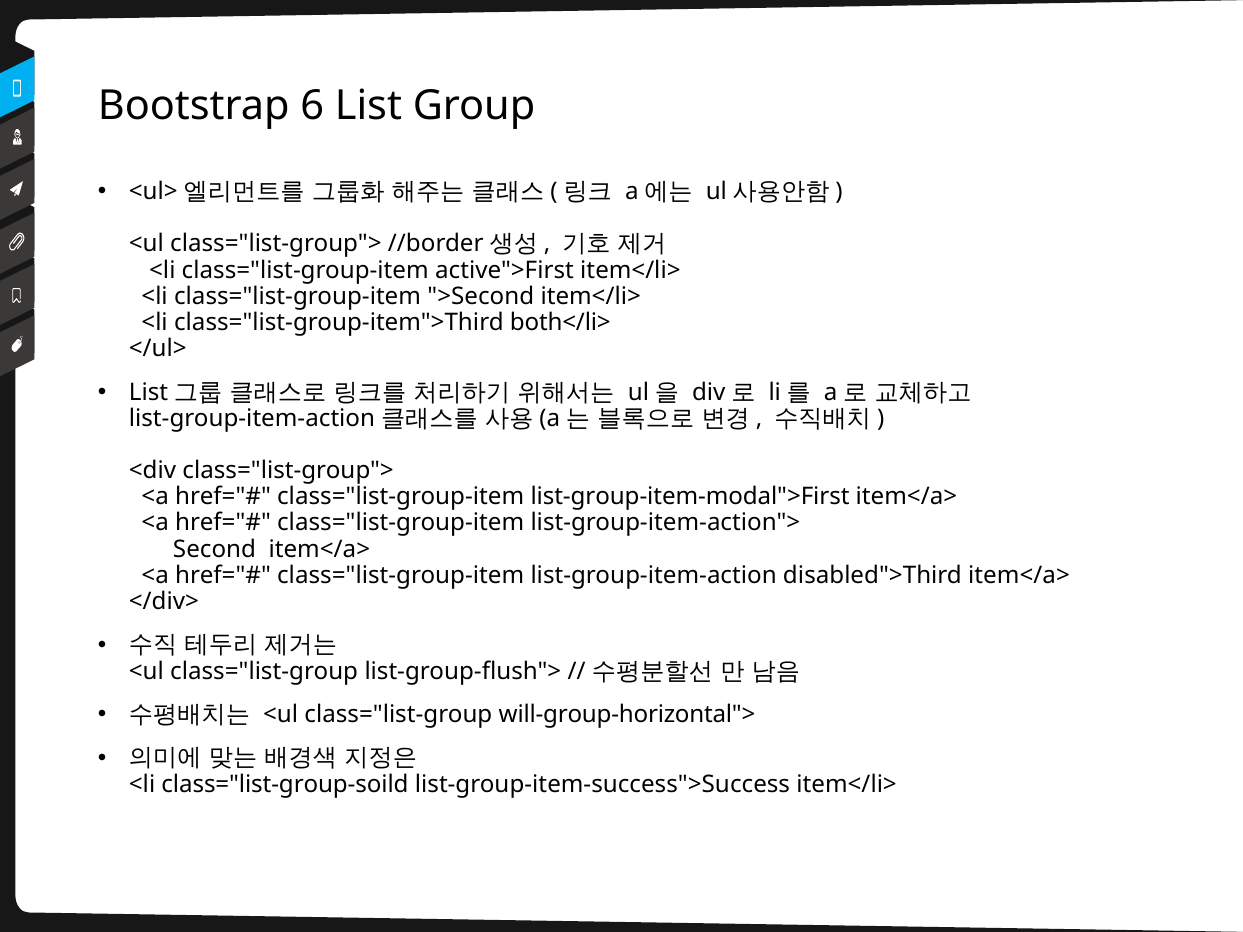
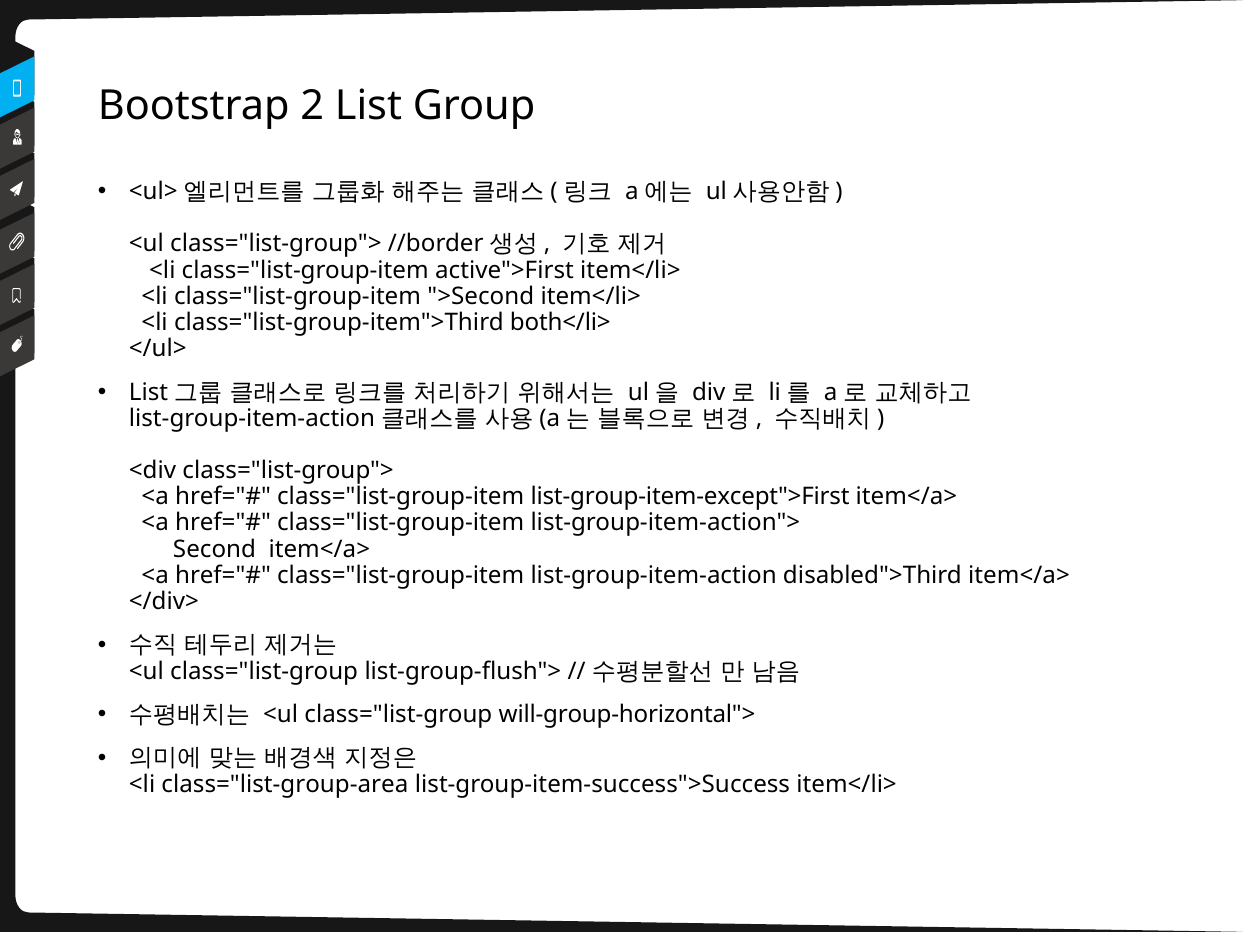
6: 6 -> 2 (312, 106)
list-group-item-modal">First: list-group-item-modal">First -> list-group-item-except">First (690, 497)
class="list-group-soild: class="list-group-soild -> class="list-group-area (285, 784)
